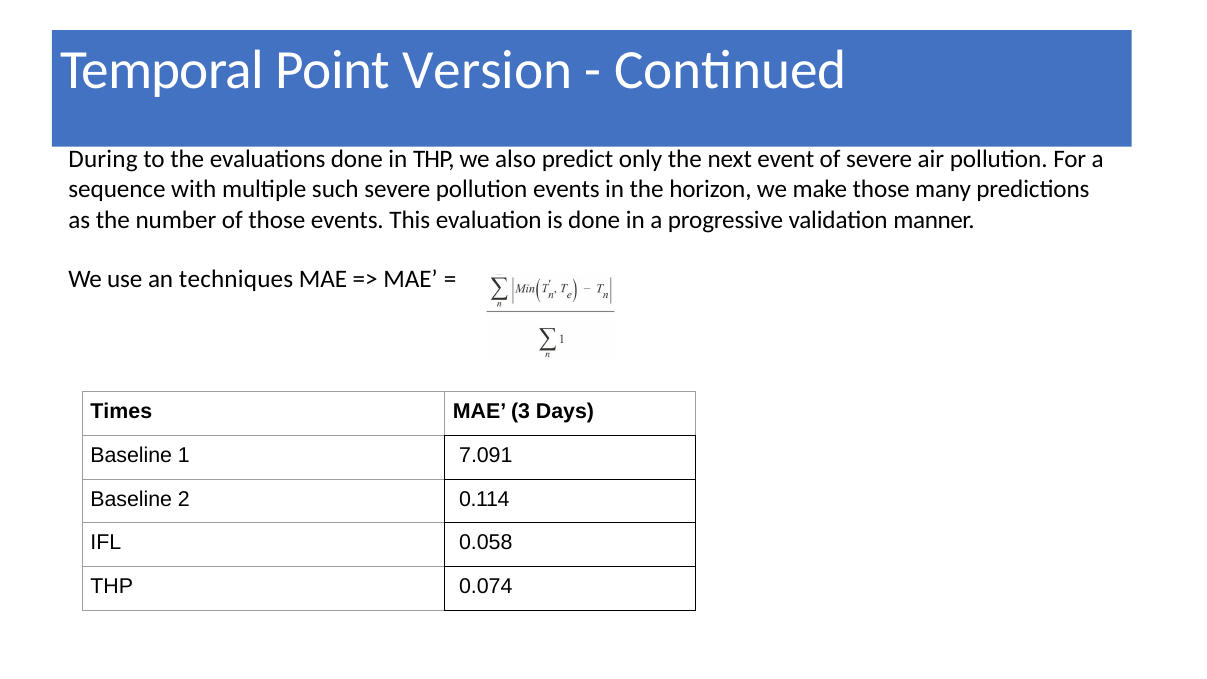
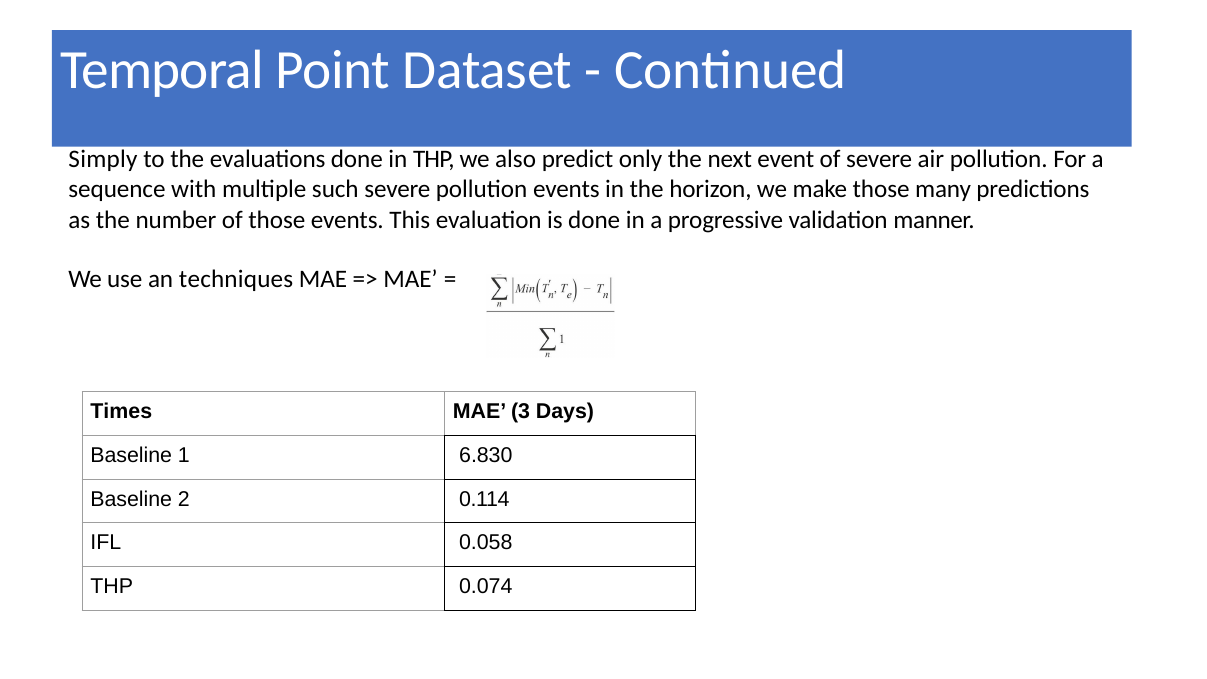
Version: Version -> Dataset (488, 70)
During: During -> Simply (103, 159)
7.091: 7.091 -> 6.830 (486, 455)
